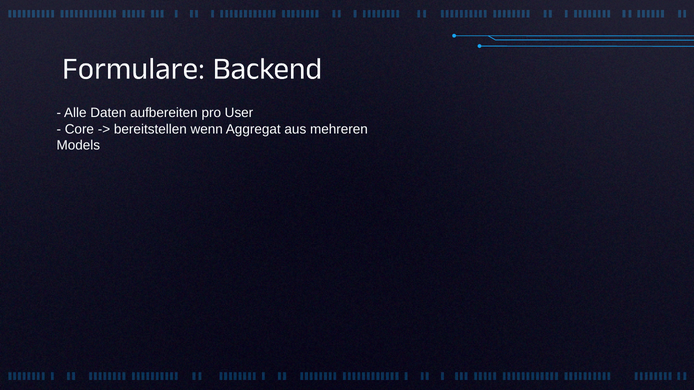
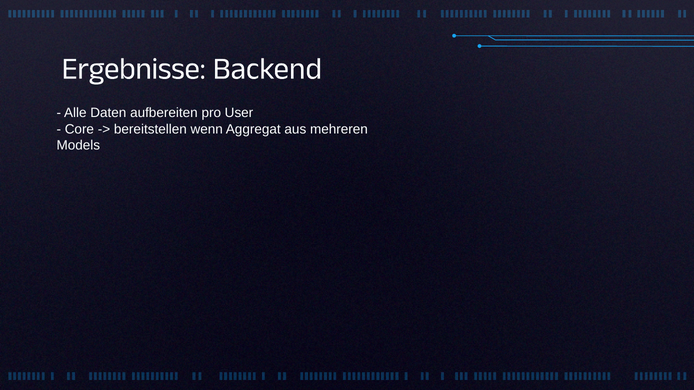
Formulare: Formulare -> Ergebnisse (134, 69)
